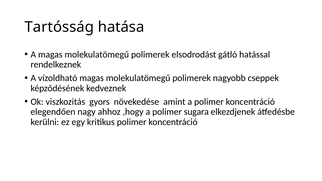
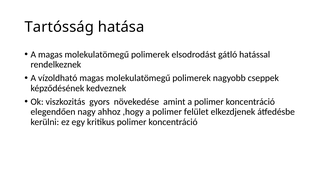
sugara: sugara -> felület (196, 112)
